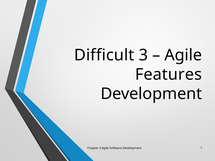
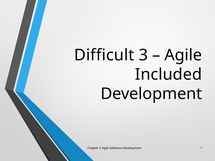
Features: Features -> Included (168, 75)
